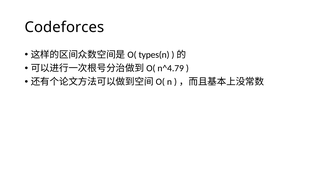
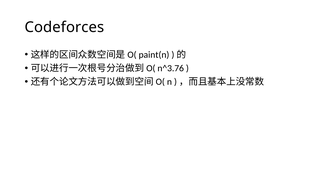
types(n: types(n -> paint(n (154, 55)
n^4.79: n^4.79 -> n^3.76 (171, 68)
